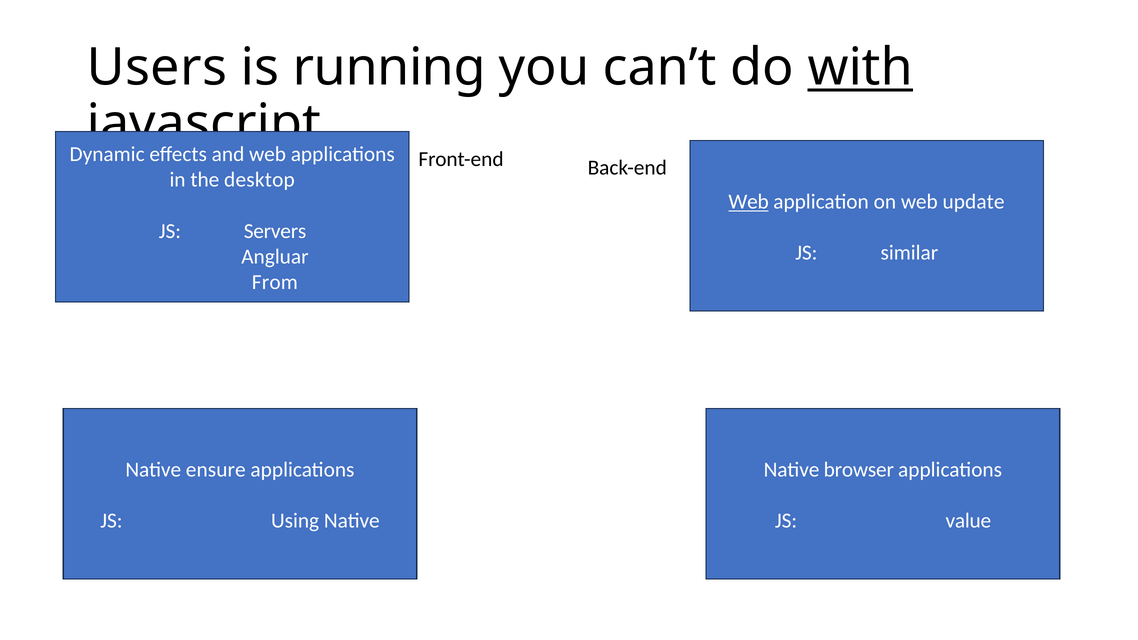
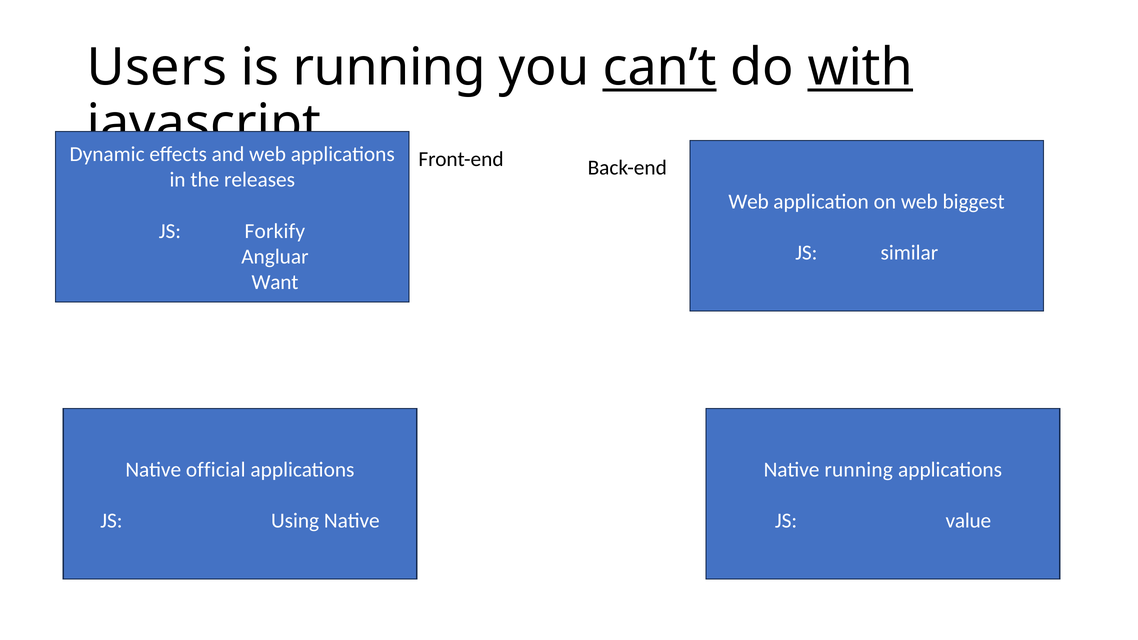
can’t underline: none -> present (660, 67)
desktop: desktop -> releases (260, 180)
Web underline: present -> none (749, 202)
update: update -> biggest (974, 202)
Servers: Servers -> Forkify (275, 231)
From: From -> Want (275, 282)
ensure: ensure -> official (216, 470)
Native browser: browser -> running (859, 470)
